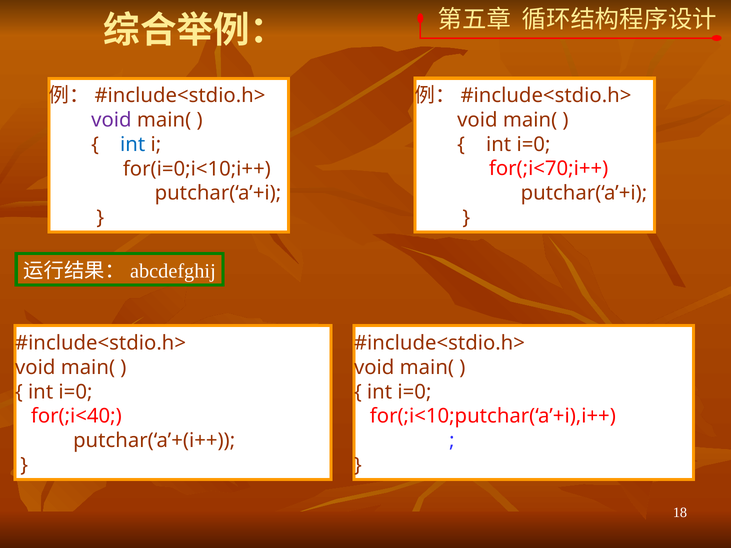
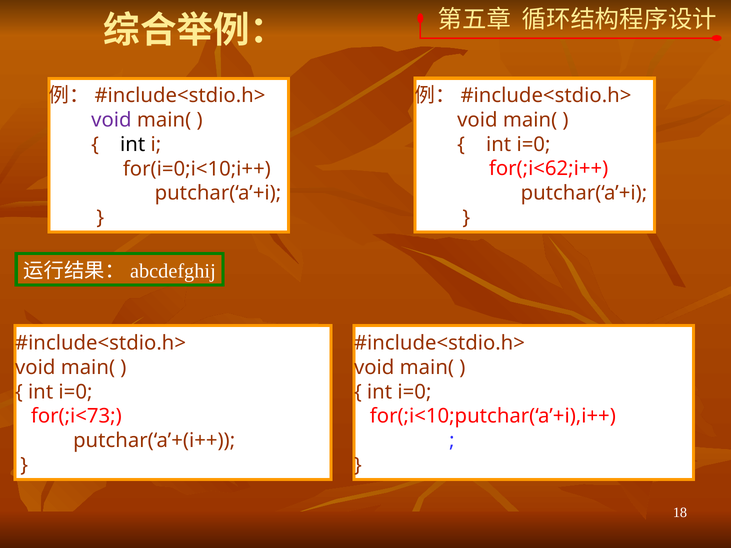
int colour: blue -> black (133, 145)
for(;i<70;i++: for(;i<70;i++ -> for(;i<62;i++ (549, 169)
for(;i<40: for(;i<40 -> for(;i<73 (76, 416)
